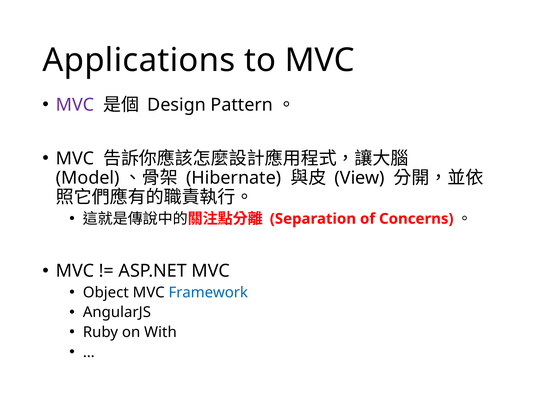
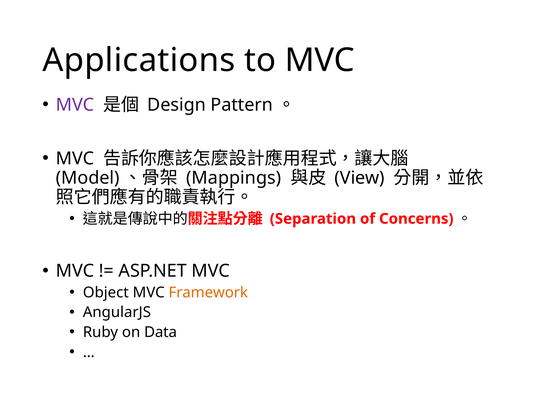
Hibernate: Hibernate -> Mappings (234, 178)
Framework colour: blue -> orange (208, 293)
With: With -> Data (161, 332)
